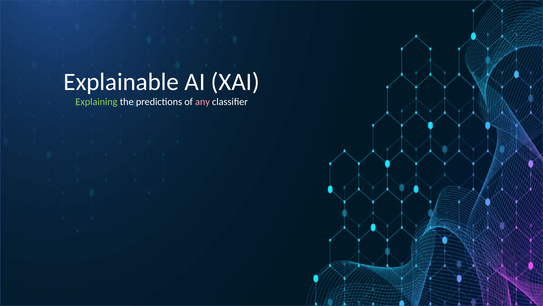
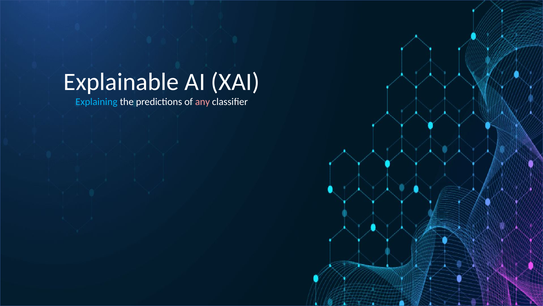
Explaining colour: light green -> light blue (97, 102)
